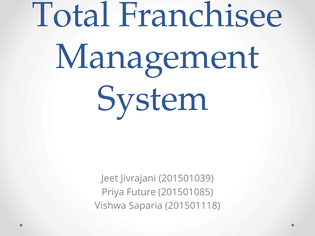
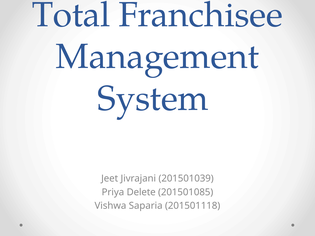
Future: Future -> Delete (141, 192)
